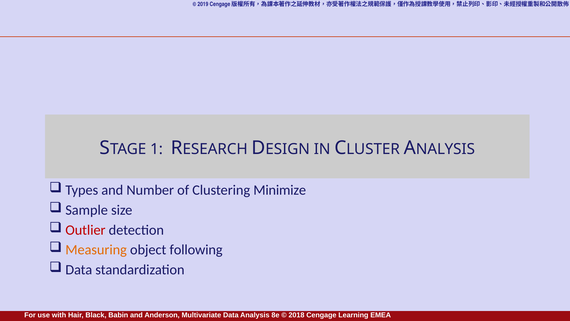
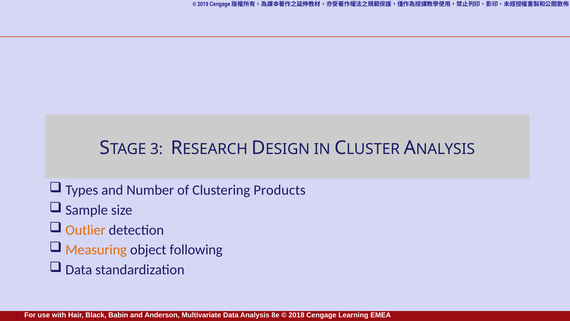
1: 1 -> 3 (157, 149)
Minimize: Minimize -> Products (280, 190)
Outlier colour: red -> orange (85, 230)
